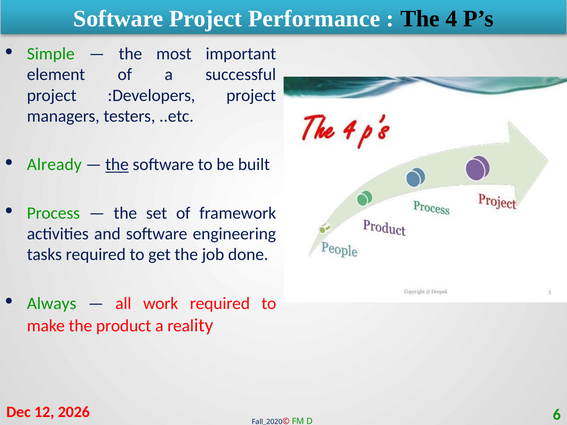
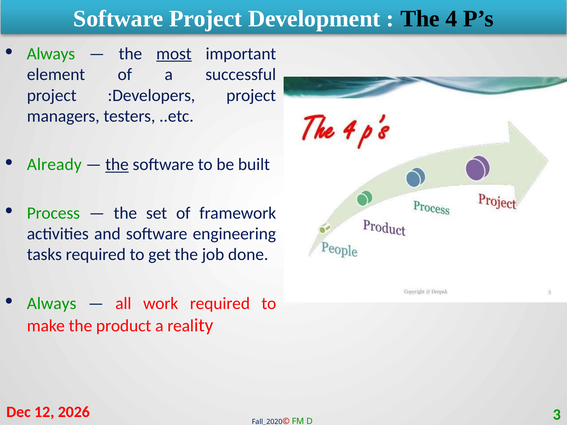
Performance: Performance -> Development (314, 19)
Simple: Simple -> Always (51, 54)
most underline: none -> present (174, 54)
6: 6 -> 3 (557, 415)
